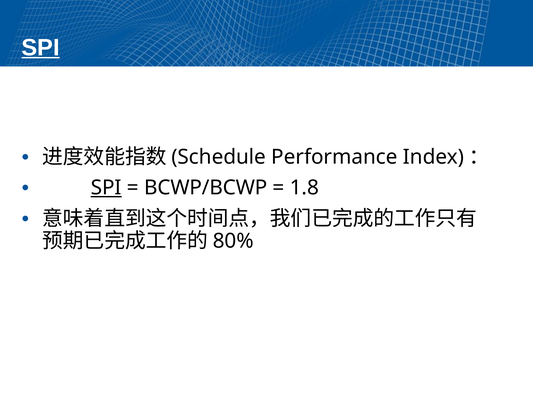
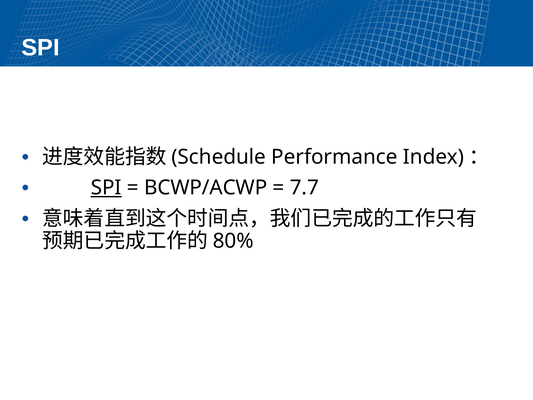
SPI underline: present -> none (41, 47)
BCWP/BCWP: BCWP/BCWP -> BCWP/ACWP (206, 188)
1.8: 1.8 -> 7.7 (304, 188)
